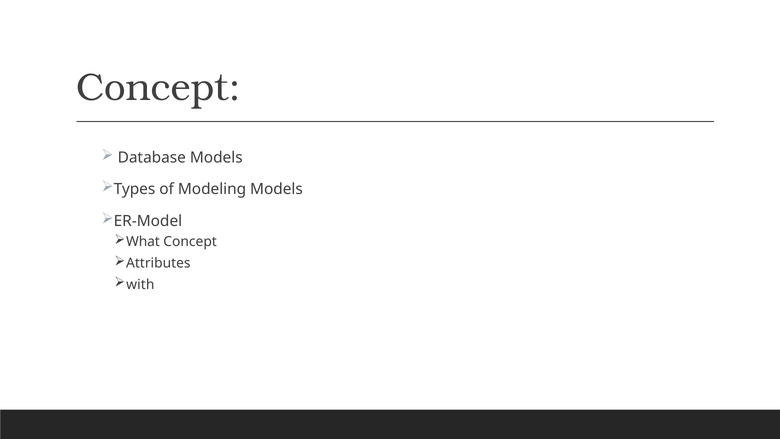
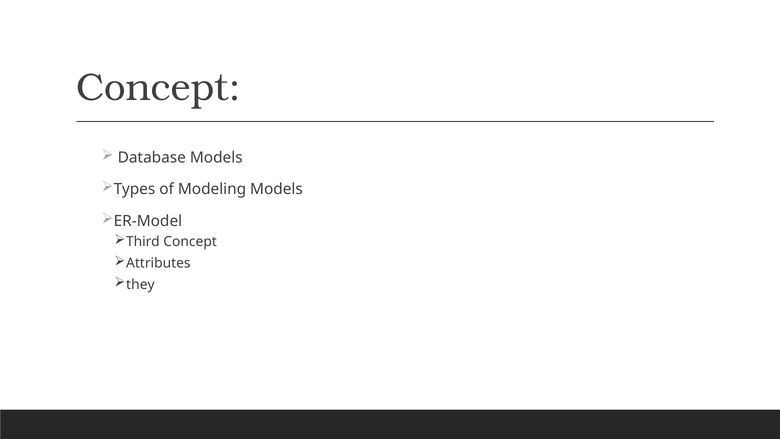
What: What -> Third (143, 242)
with: with -> they (140, 285)
